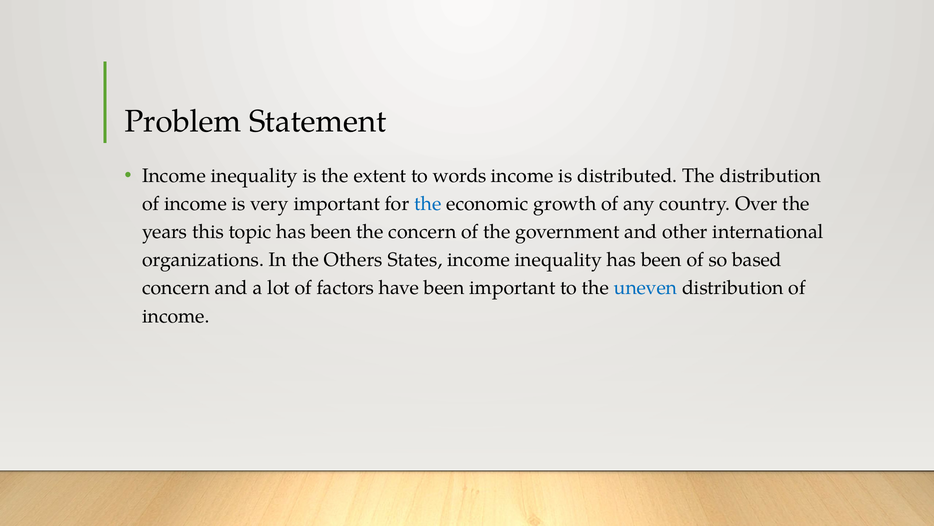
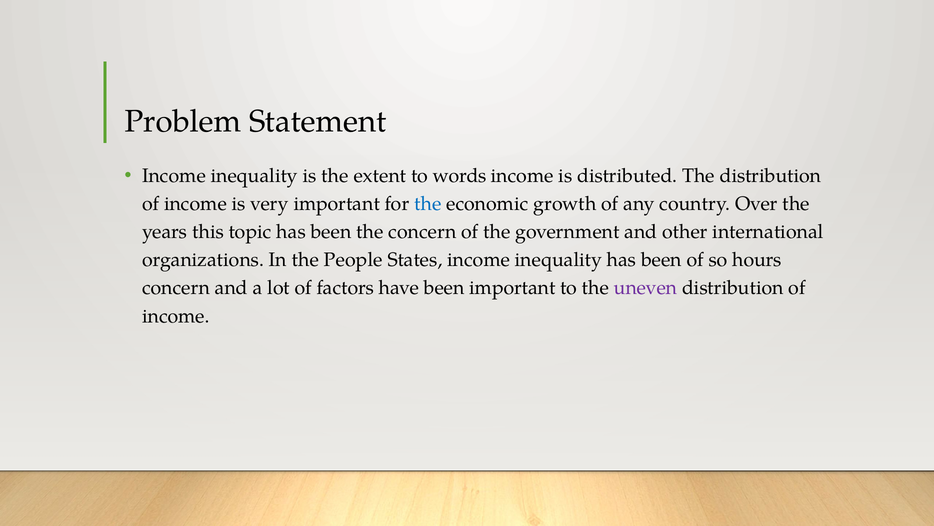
Others: Others -> People (353, 260)
based: based -> hours (757, 260)
uneven colour: blue -> purple (646, 288)
